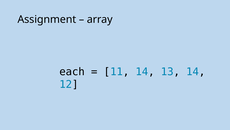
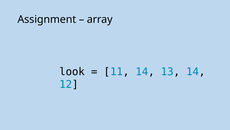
each: each -> look (72, 71)
